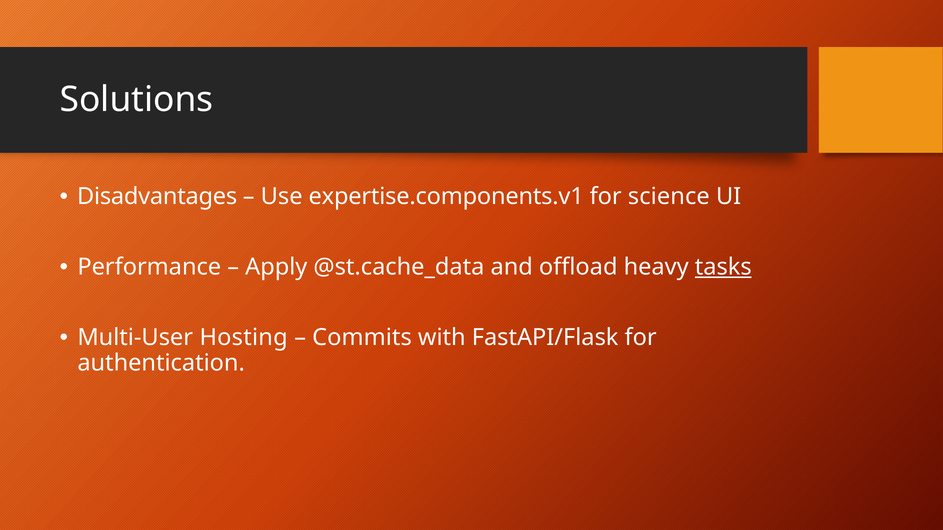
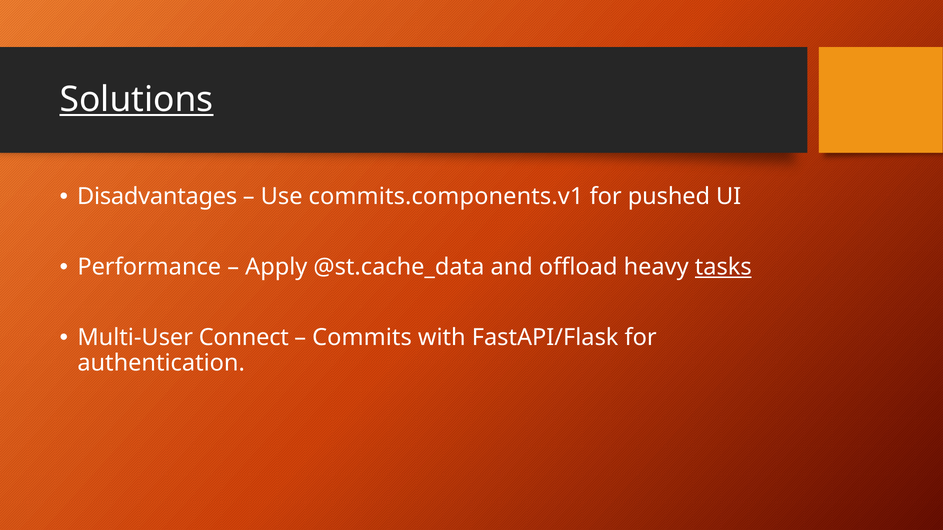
Solutions underline: none -> present (137, 100)
expertise.components.v1: expertise.components.v1 -> commits.components.v1 (446, 197)
science: science -> pushed (669, 197)
Hosting: Hosting -> Connect (244, 338)
